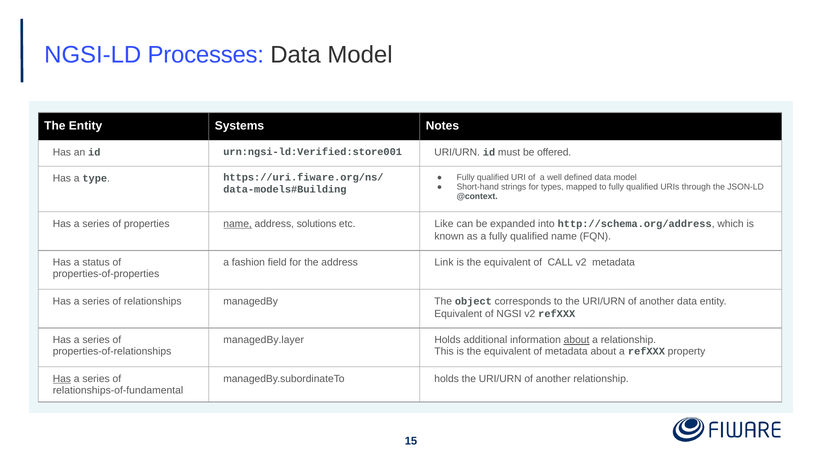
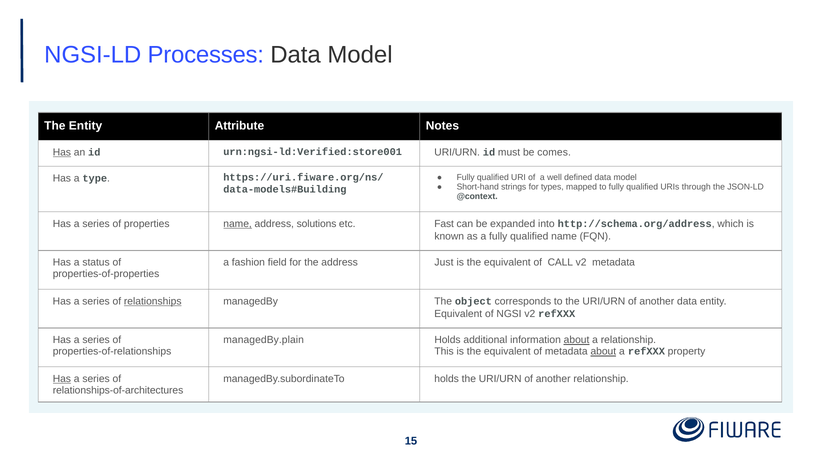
Systems: Systems -> Attribute (239, 126)
Has underline: none -> present (62, 153)
offered: offered -> comes (554, 153)
Like: Like -> Fast (444, 224)
Link: Link -> Just (444, 263)
relationships underline: none -> present (153, 302)
managedBy.layer: managedBy.layer -> managedBy.plain (264, 340)
about underline: none -> present (603, 352)
relationships-of-fundamental: relationships-of-fundamental -> relationships-of-architectures (118, 391)
